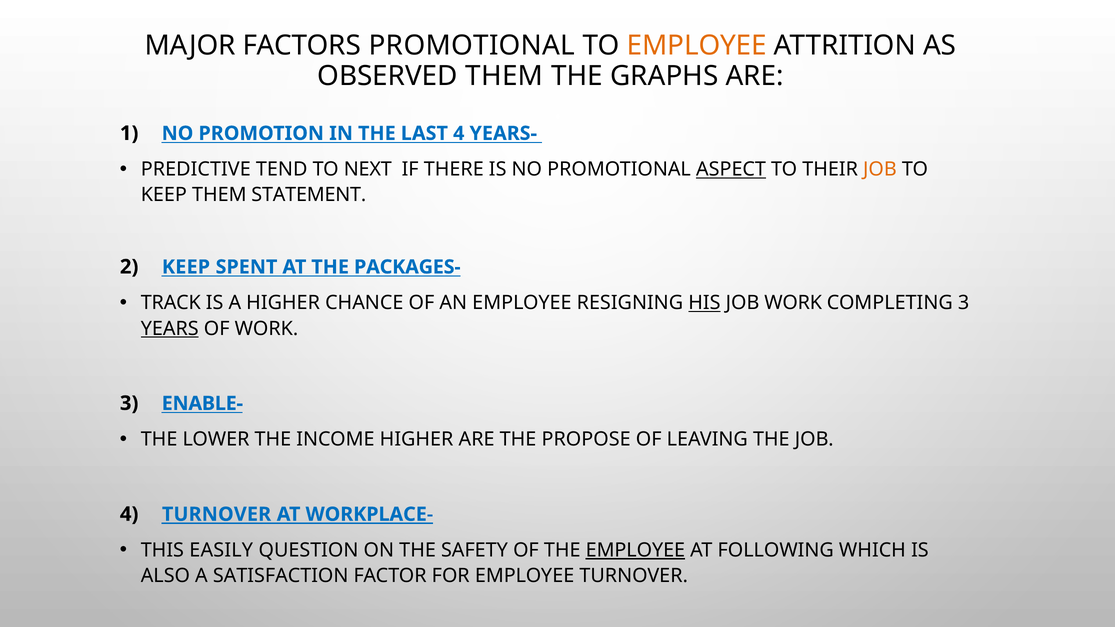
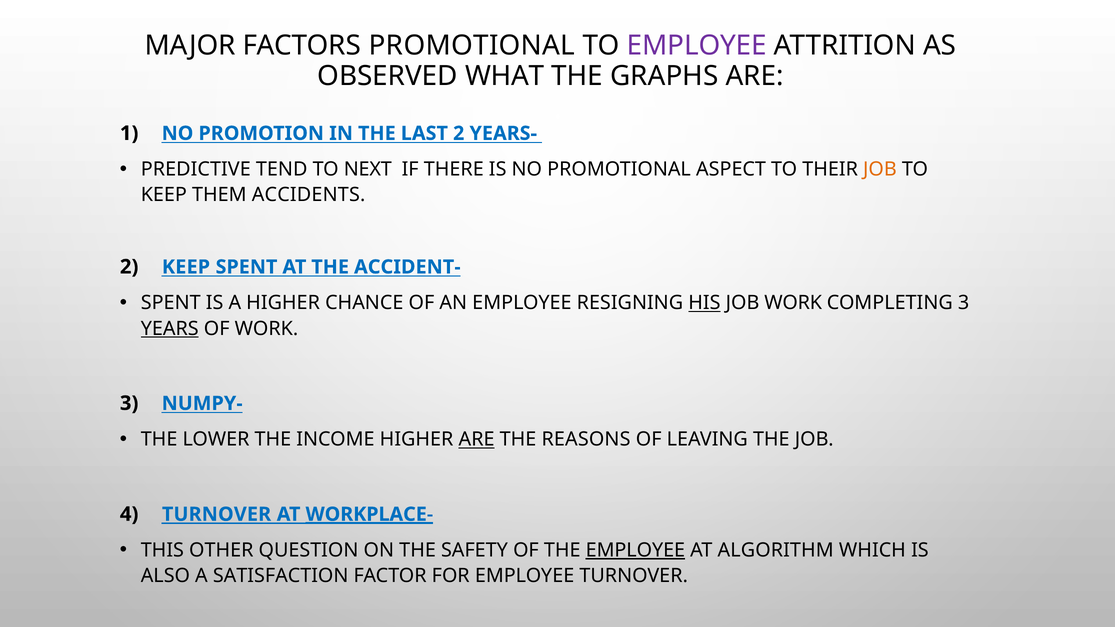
EMPLOYEE colour: orange -> purple (697, 46)
OBSERVED THEM: THEM -> WHAT (505, 76)
LAST 4: 4 -> 2 (459, 133)
ASPECT underline: present -> none (731, 169)
STATEMENT: STATEMENT -> ACCIDENTS (309, 195)
PACKAGES-: PACKAGES- -> ACCIDENT- (407, 267)
TRACK: TRACK -> SPENT (171, 303)
ENABLE-: ENABLE- -> NUMPY- (202, 404)
ARE underline: none -> present (477, 440)
PROPOSE: PROPOSE -> REASONS (586, 440)
WORKPLACE- underline: none -> present (369, 514)
EASILY: EASILY -> OTHER (221, 550)
FOLLOWING: FOLLOWING -> ALGORITHM (776, 550)
